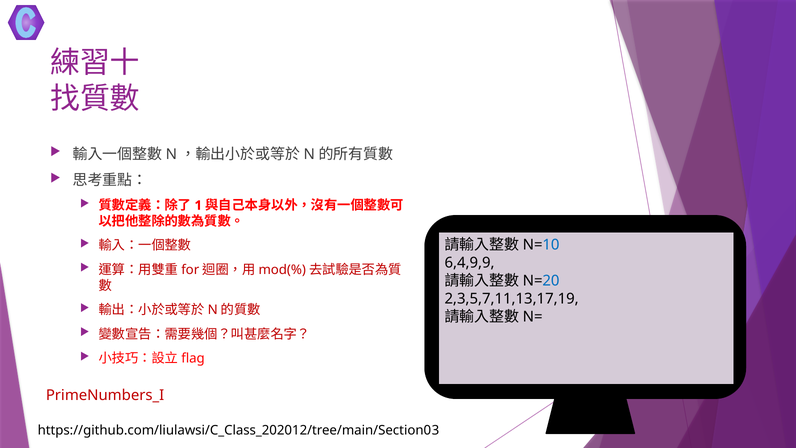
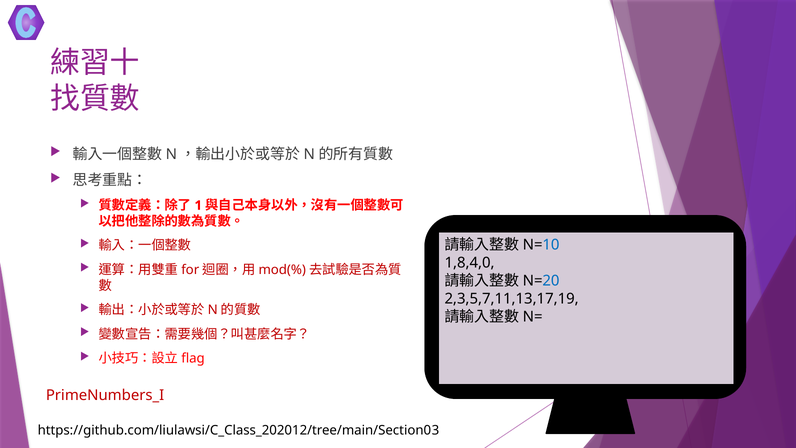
6,4,9,9: 6,4,9,9 -> 1,8,4,0 (470, 263)
